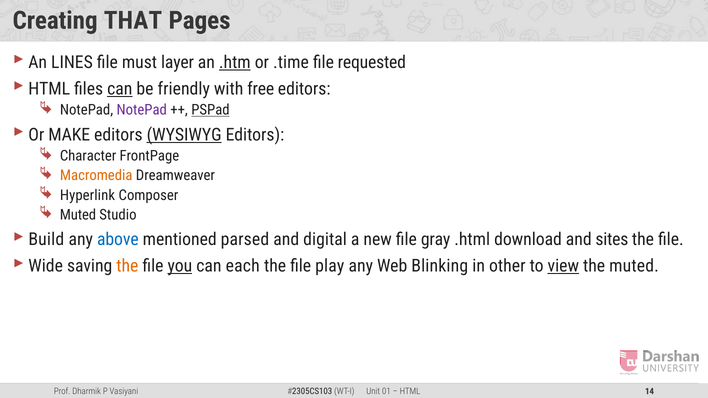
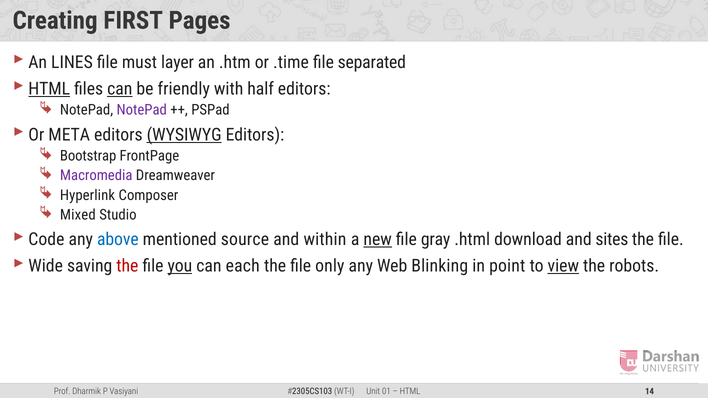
THAT: THAT -> FIRST (133, 20)
.htm underline: present -> none (235, 62)
requested: requested -> separated (372, 62)
HTML underline: none -> present (49, 89)
free: free -> half (261, 89)
PSPad underline: present -> none (210, 110)
MAKE: MAKE -> META (69, 135)
Character: Character -> Bootstrap (88, 156)
Macromedia colour: orange -> purple (96, 176)
Muted: Muted -> Mixed (78, 215)
Build: Build -> Code (46, 240)
parsed: parsed -> source (245, 240)
digital: digital -> within (325, 240)
new underline: none -> present (378, 240)
the colour: orange -> red (127, 266)
play: play -> only (330, 266)
other: other -> point (507, 266)
the muted: muted -> robots (634, 266)
